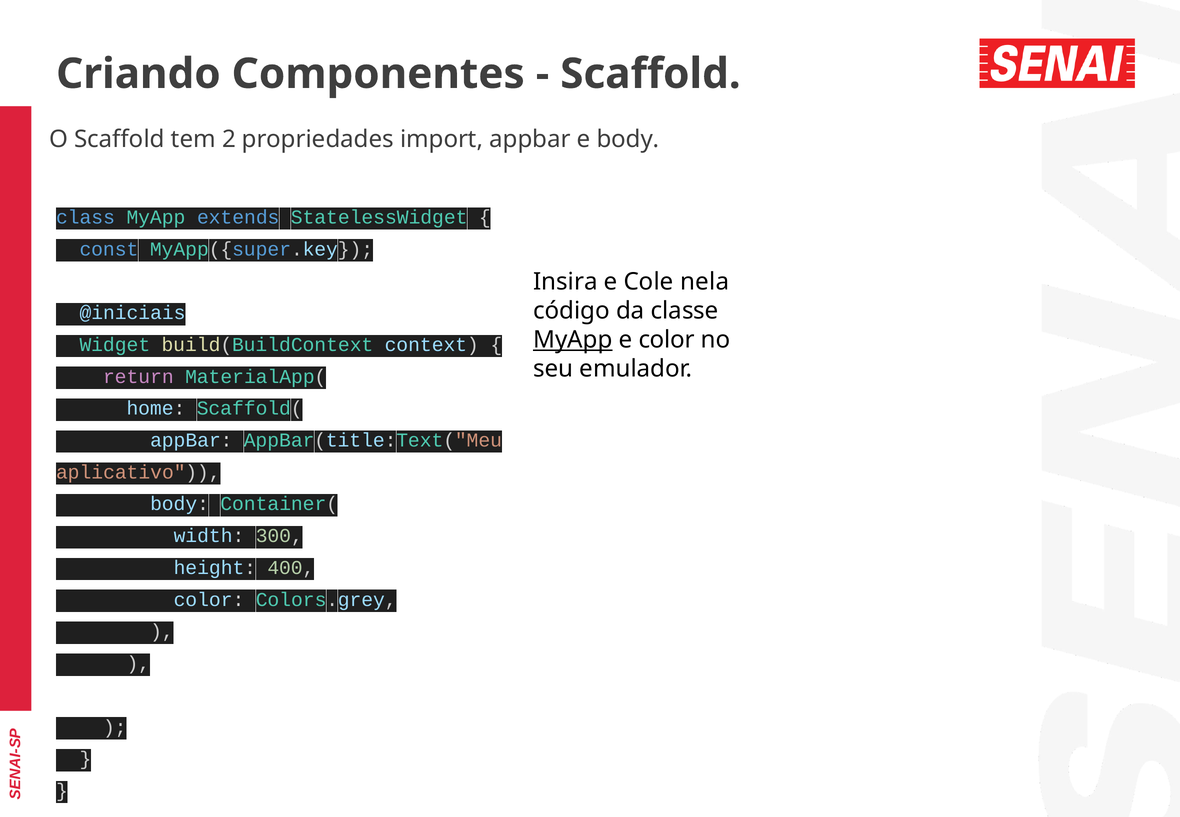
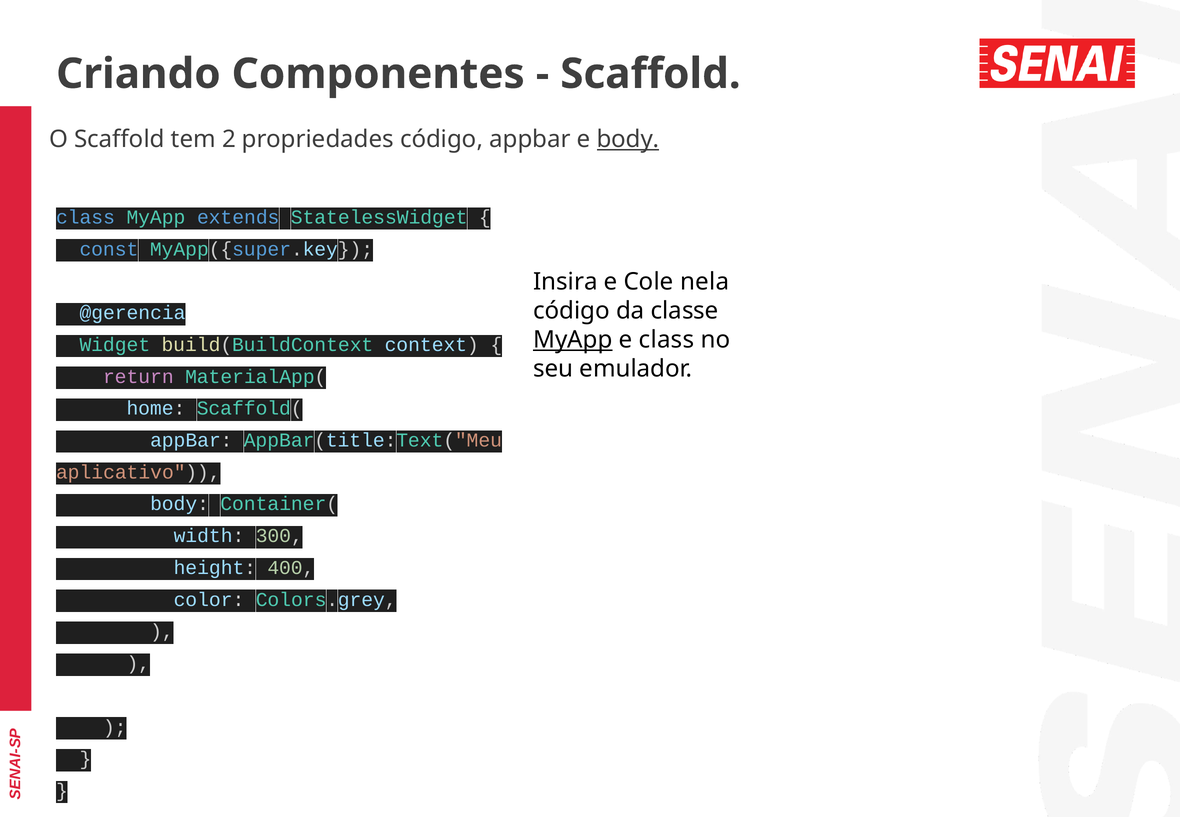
propriedades import: import -> código (442, 139)
body underline: none -> present (628, 139)
@iniciais: @iniciais -> @gerencia (132, 313)
e color: color -> class (666, 340)
